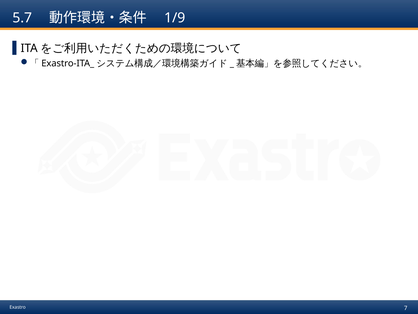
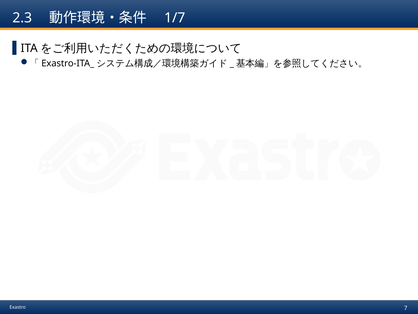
5.7: 5.7 -> 2.3 (22, 18)
1/9: 1/9 -> 1/7 (175, 18)
